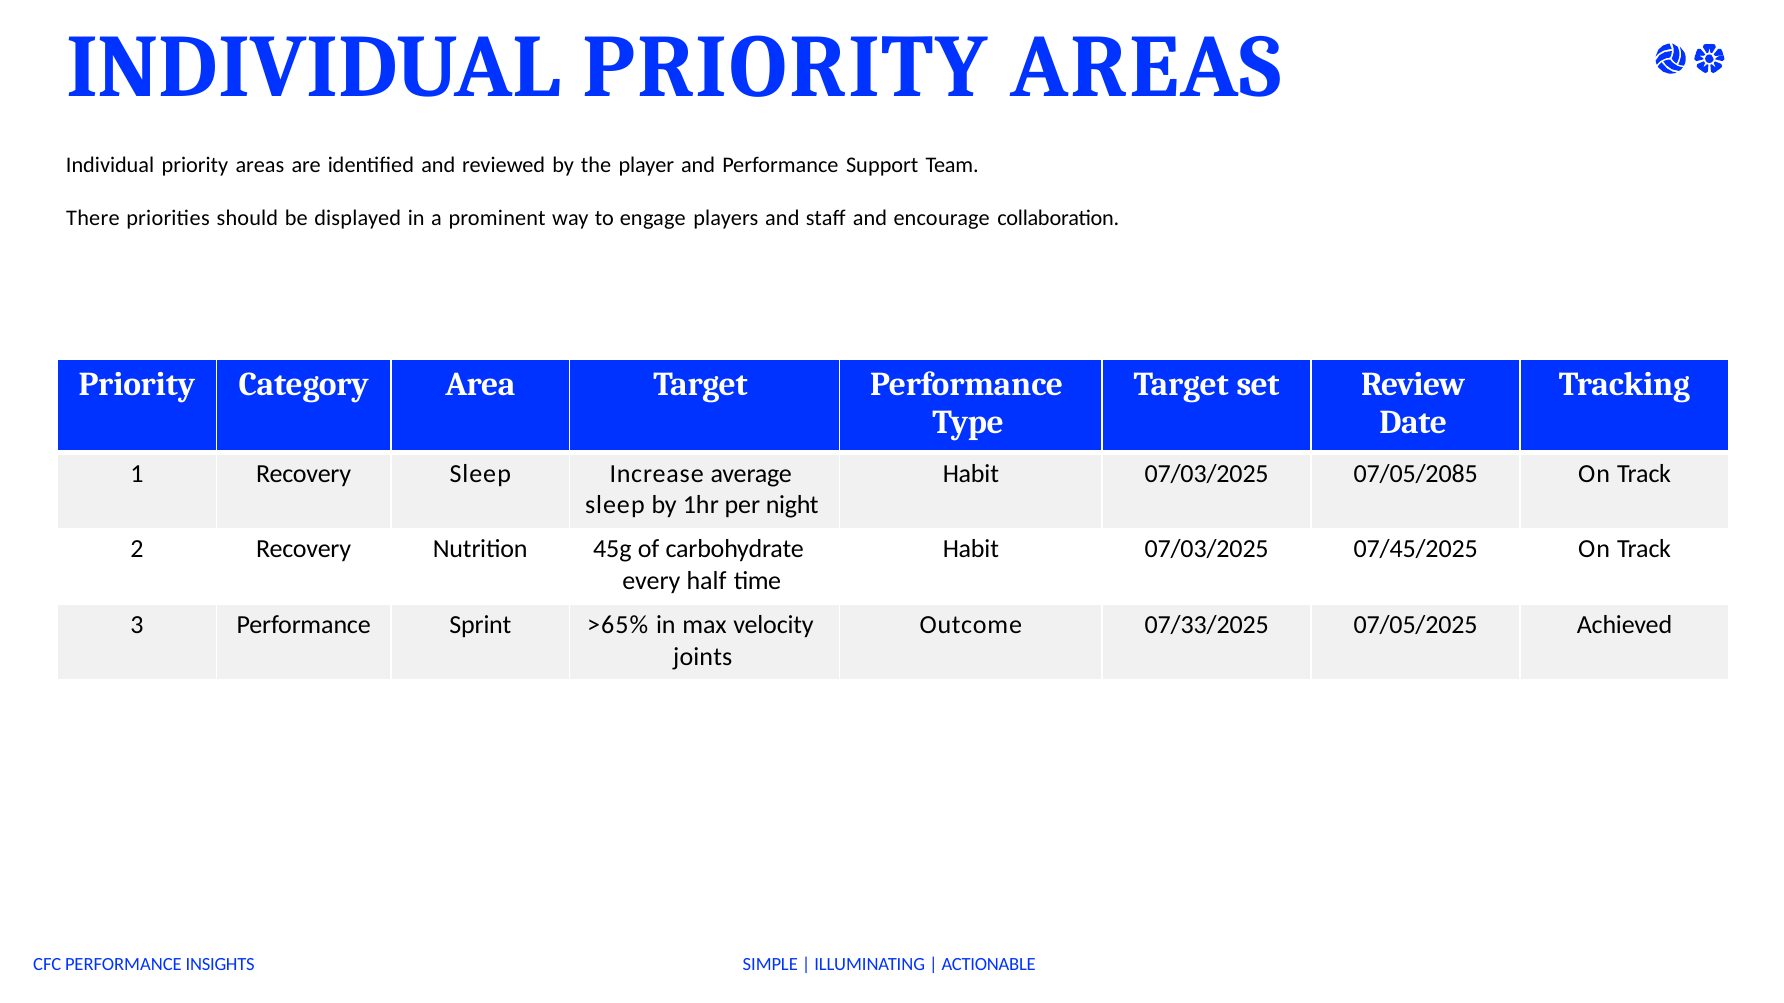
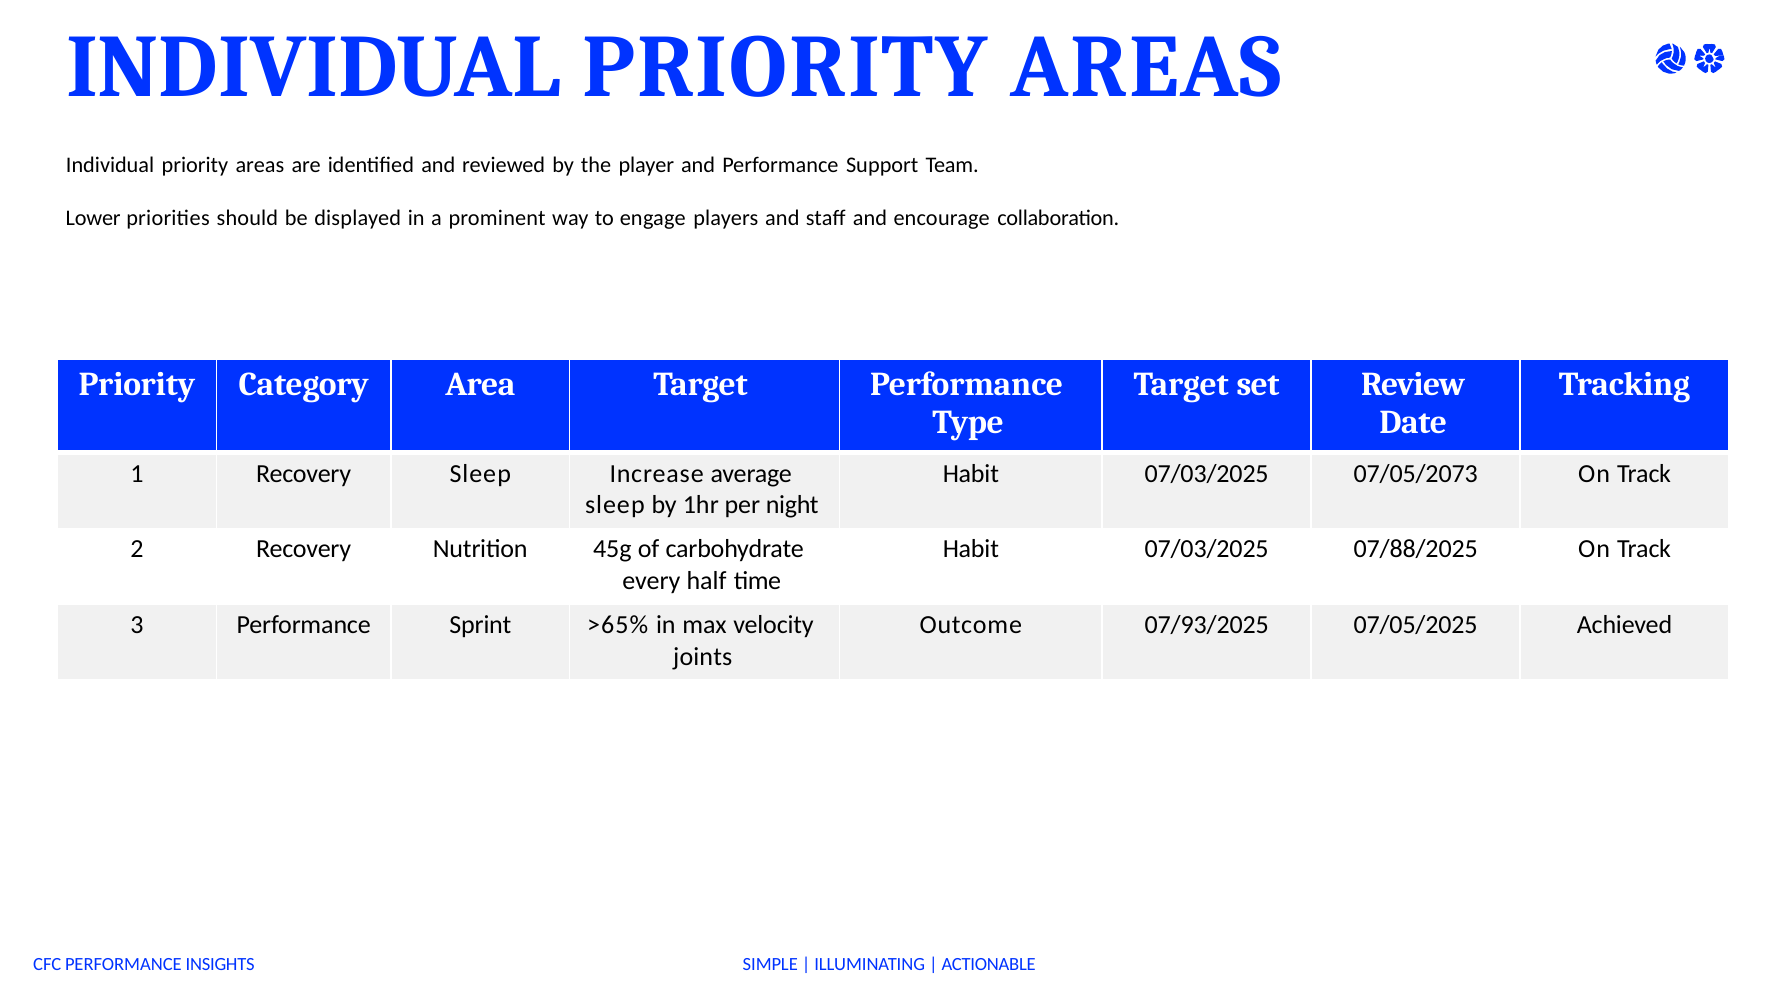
There: There -> Lower (93, 219)
07/05/2085: 07/05/2085 -> 07/05/2073 (1416, 474)
07/45/2025: 07/45/2025 -> 07/88/2025 (1416, 550)
07/33/2025: 07/33/2025 -> 07/93/2025 (1207, 625)
